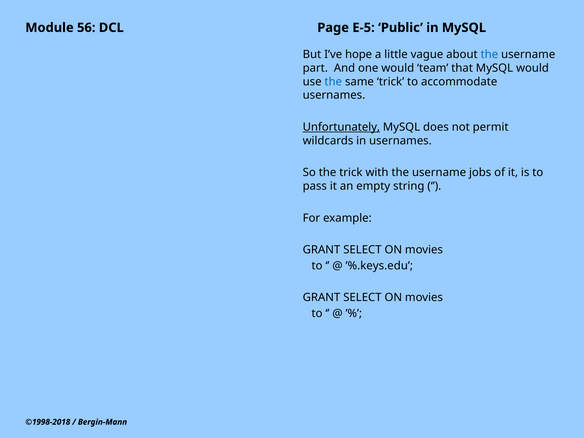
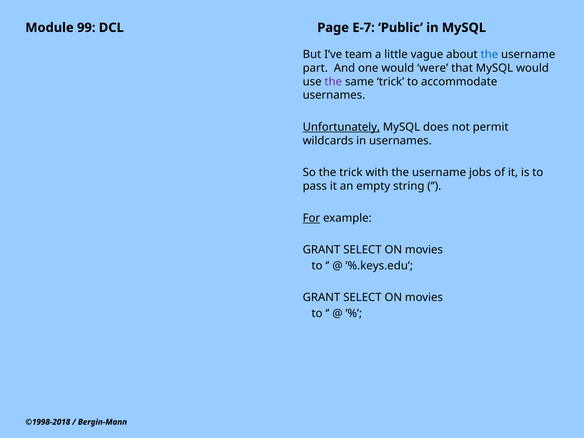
56: 56 -> 99 (86, 28)
E-5: E-5 -> E-7 (364, 28)
hope: hope -> team (359, 54)
team: team -> were (433, 68)
the colour: blue -> purple (333, 82)
For underline: none -> present (311, 218)
